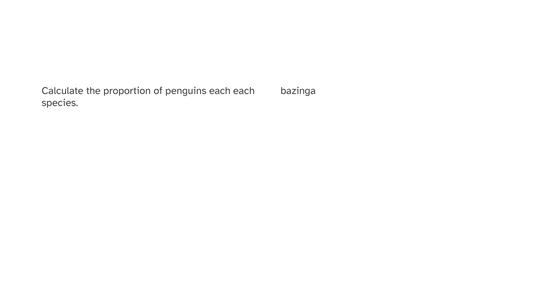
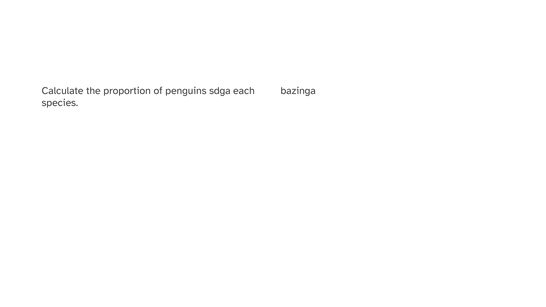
penguins each: each -> sdga (220, 91)
